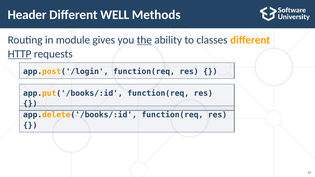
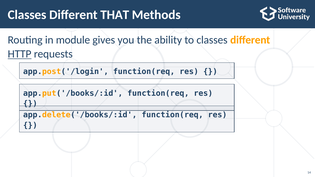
Header: Header -> Classes (27, 15)
WELL: WELL -> THAT (115, 15)
the underline: present -> none (144, 40)
